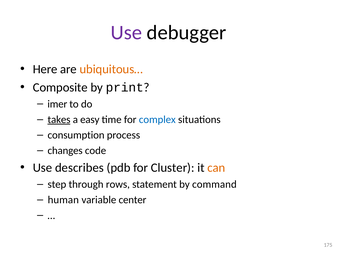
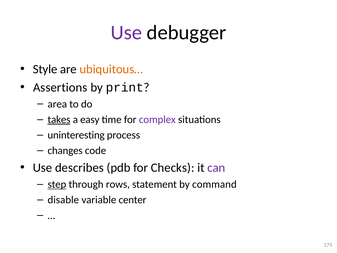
Here: Here -> Style (45, 69)
Composite: Composite -> Assertions (60, 87)
imer: imer -> area (57, 104)
complex colour: blue -> purple (157, 119)
consumption: consumption -> uninteresting (76, 135)
Cluster: Cluster -> Checks (173, 168)
can colour: orange -> purple (216, 168)
step underline: none -> present (57, 184)
human: human -> disable (63, 200)
